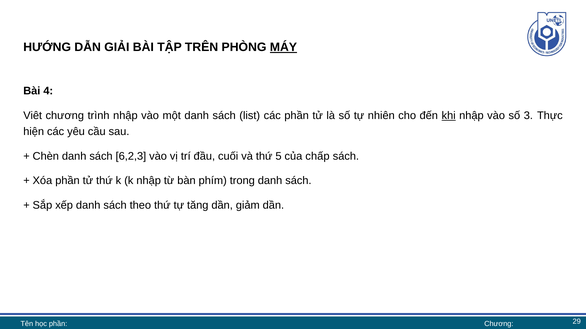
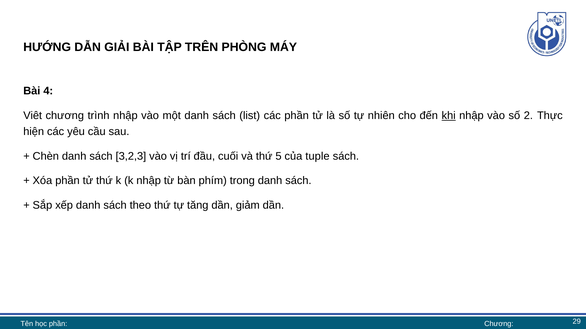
MÁY underline: present -> none (283, 47)
3: 3 -> 2 (528, 116)
6,2,3: 6,2,3 -> 3,2,3 (131, 156)
chấp: chấp -> tuple (317, 156)
